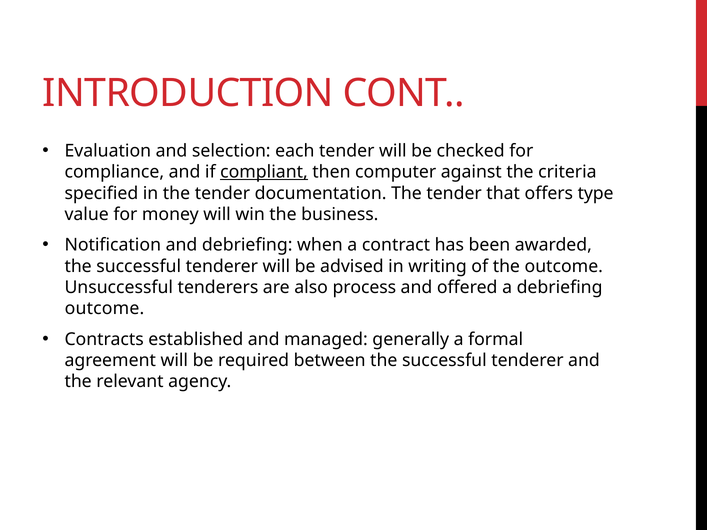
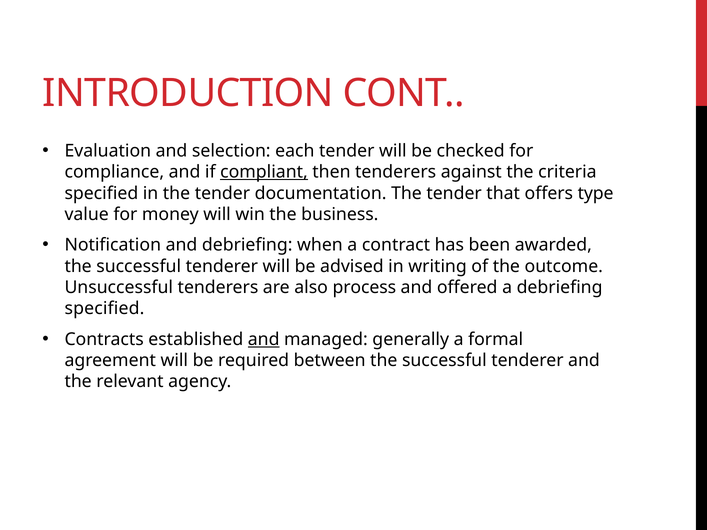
then computer: computer -> tenderers (396, 172)
outcome: outcome -> specified (104, 309)
and underline: none -> present (264, 339)
